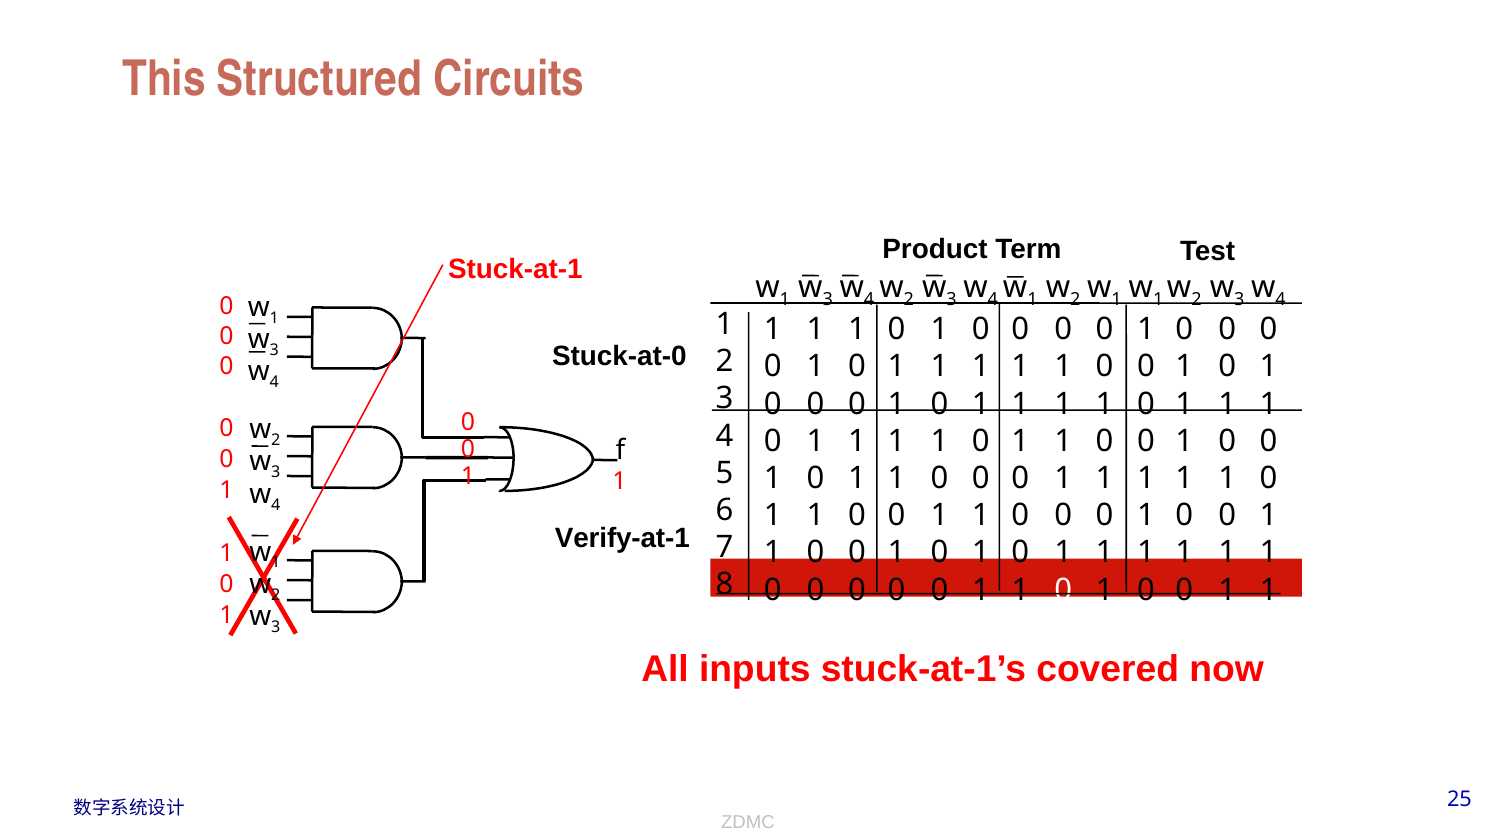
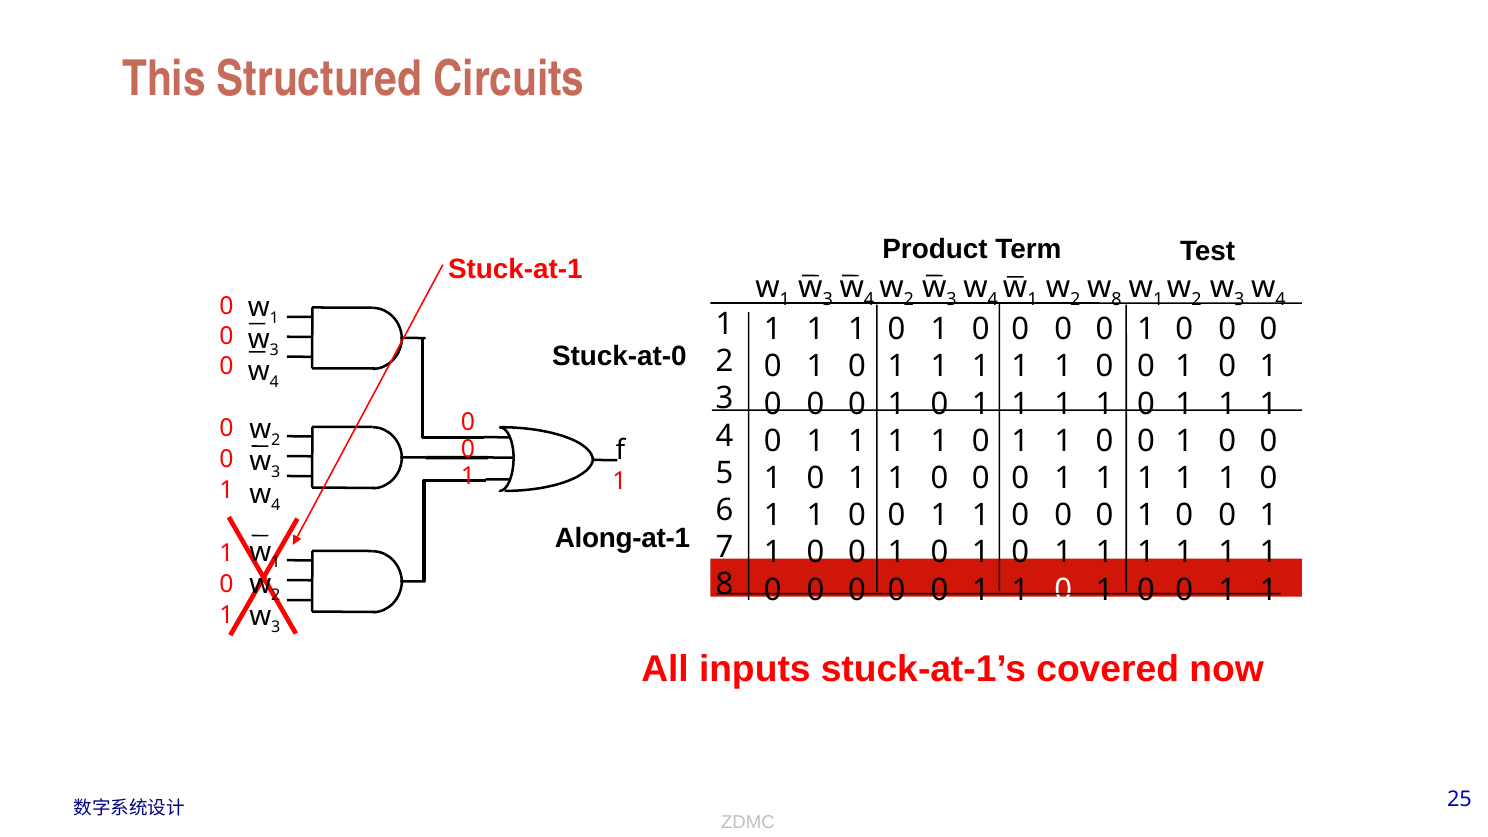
1: 1 -> 8 (1117, 299)
Verify-at-1: Verify-at-1 -> Along-at-1 (622, 539)
